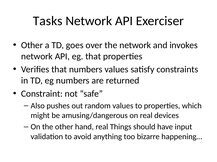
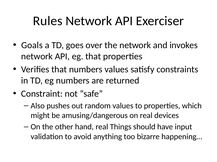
Tasks: Tasks -> Rules (48, 21)
Other: Other -> Goals (32, 45)
